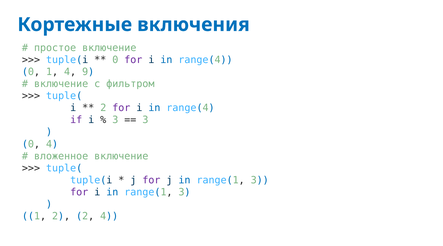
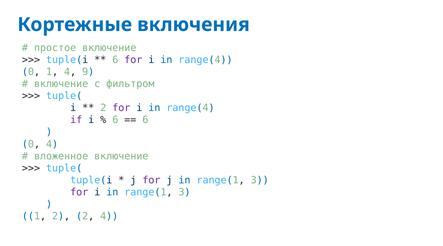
0: 0 -> 6 (115, 60)
3: 3 -> 6 (115, 120)
3: 3 -> 6 (145, 120)
